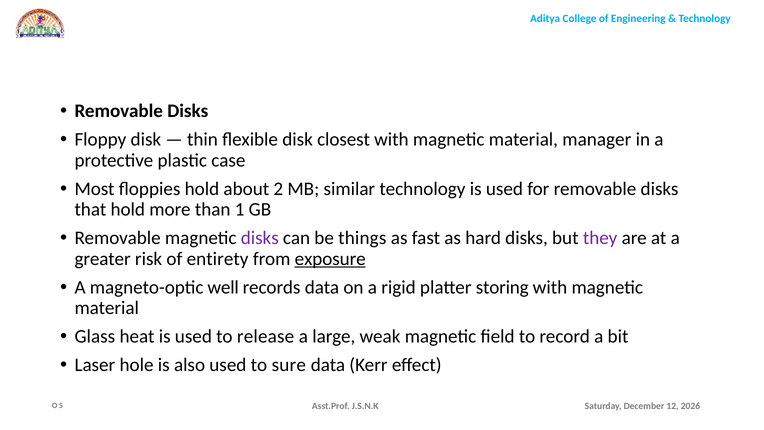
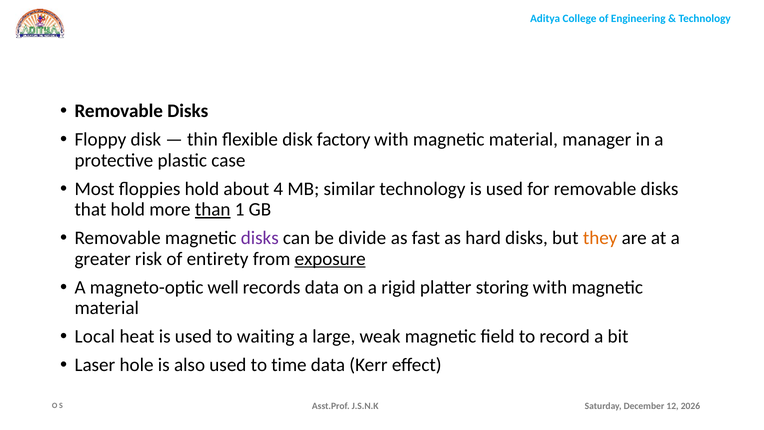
closest: closest -> factory (344, 140)
2: 2 -> 4 (278, 189)
than underline: none -> present (213, 209)
things: things -> divide (362, 238)
they colour: purple -> orange (600, 238)
Glass: Glass -> Local (95, 336)
release: release -> waiting (266, 336)
sure: sure -> time (289, 365)
